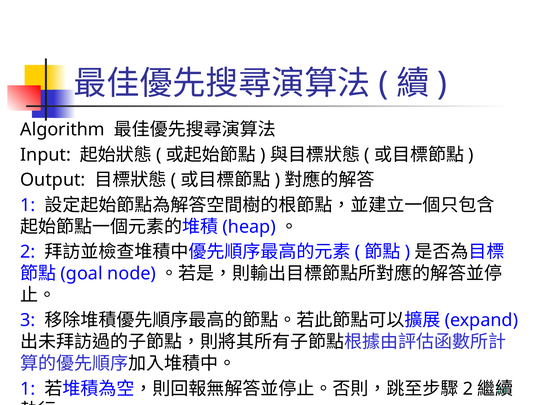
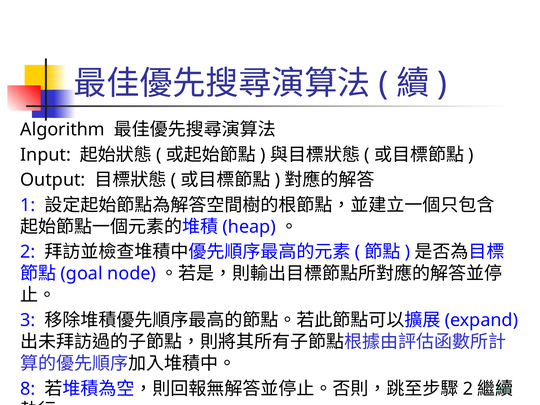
1: 1 -> 8 (28, 389)
